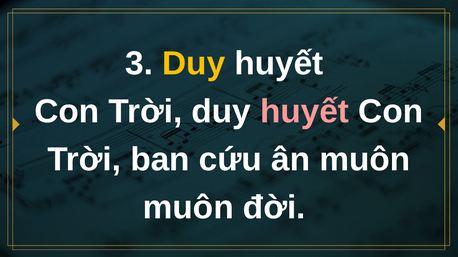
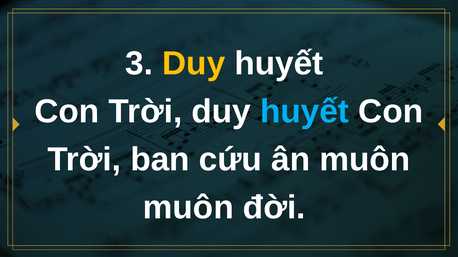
huyết colour: pink -> light blue (305, 112)
